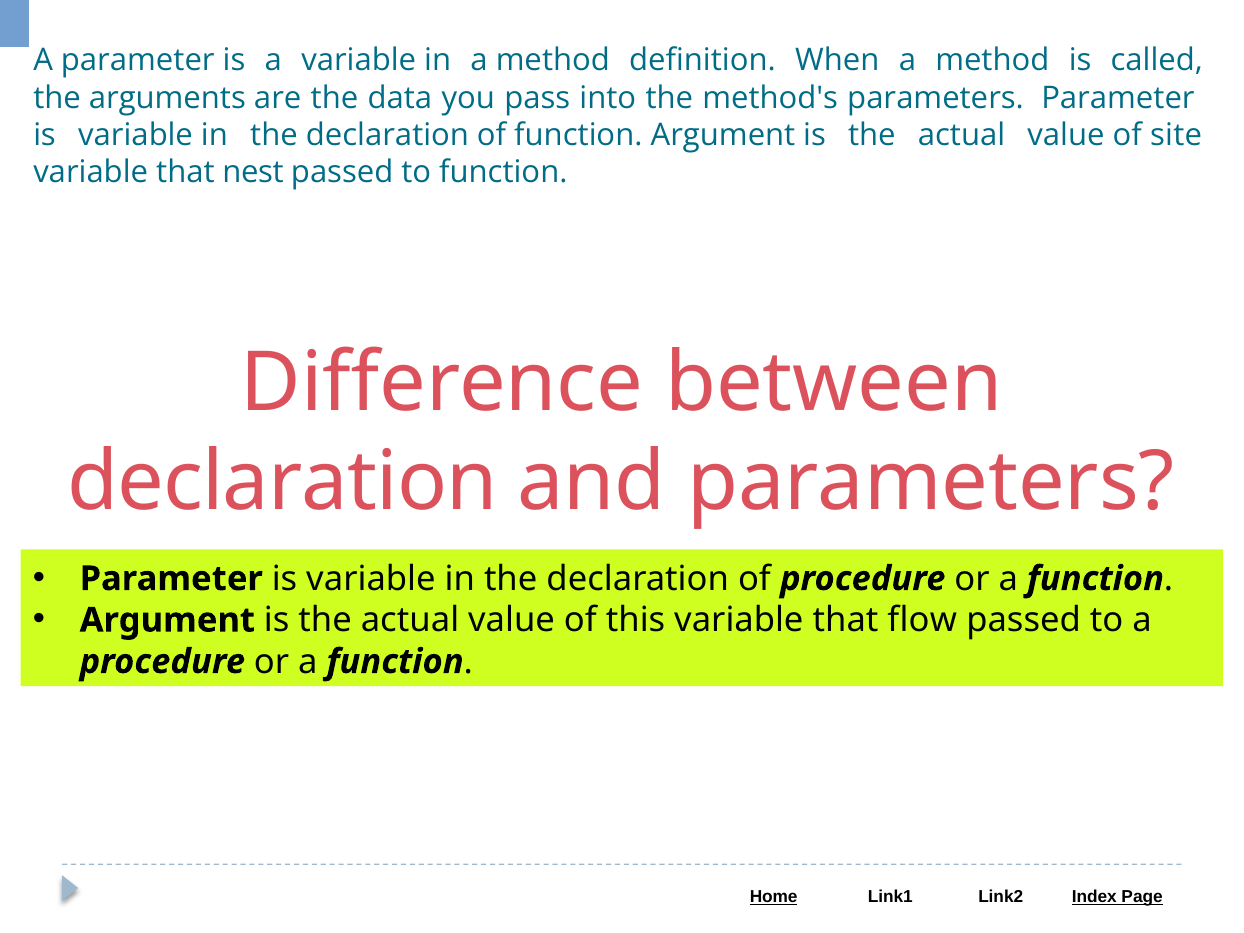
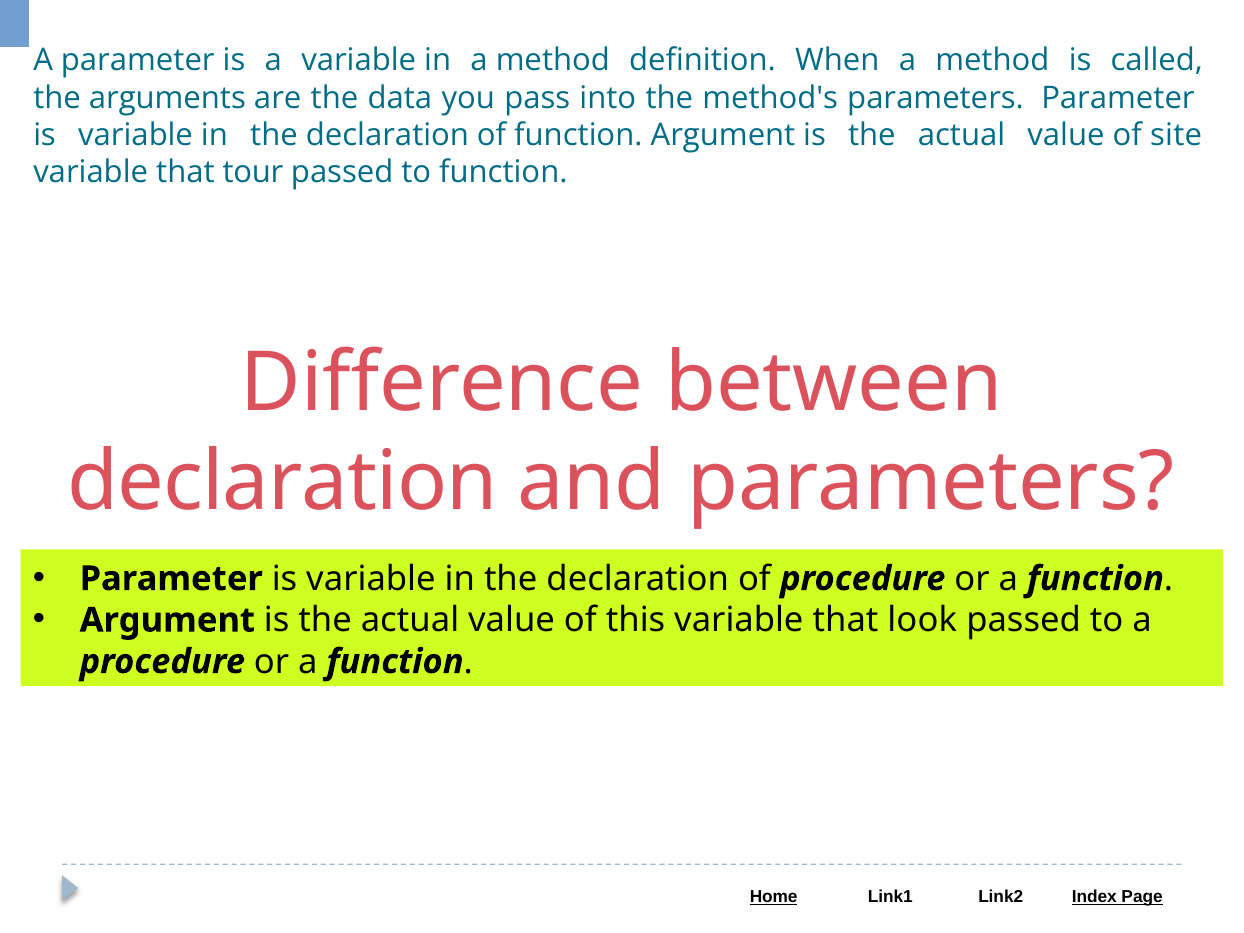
nest: nest -> tour (253, 173)
flow: flow -> look (922, 620)
